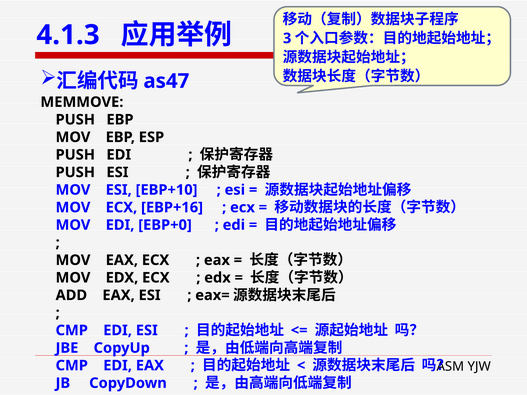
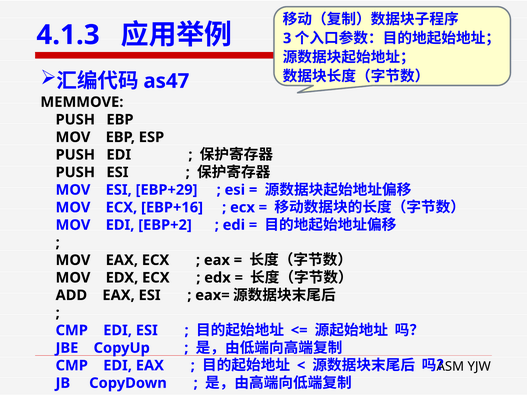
EBP+10: EBP+10 -> EBP+29 (167, 190)
EBP+0: EBP+0 -> EBP+2 (165, 225)
